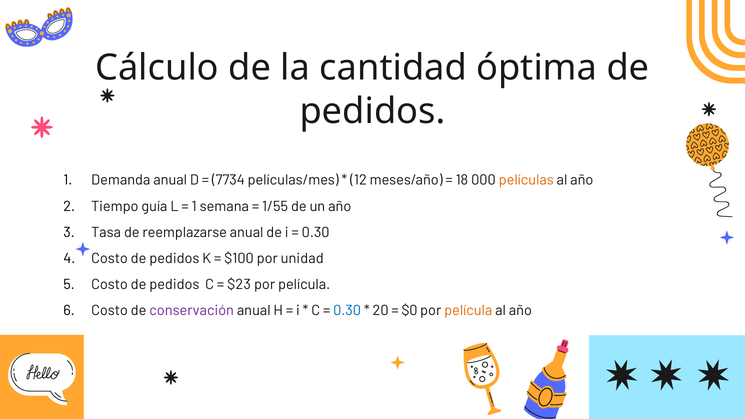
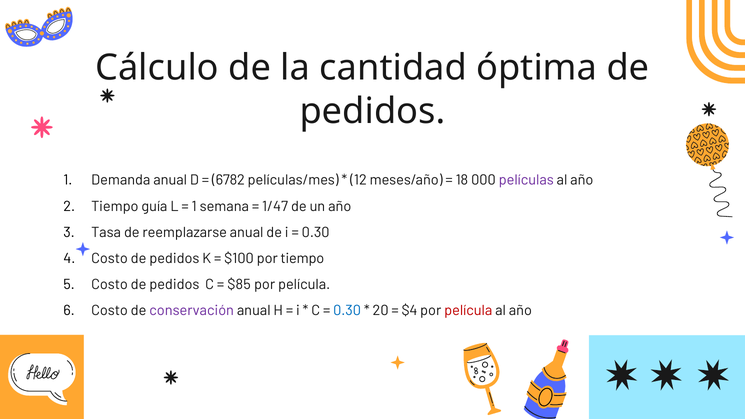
7734: 7734 -> 6782 (228, 180)
películas colour: orange -> purple (526, 180)
1/55: 1/55 -> 1/47 (275, 206)
por unidad: unidad -> tiempo (302, 258)
$23: $23 -> $85 (239, 285)
$0: $0 -> $4 (409, 311)
película colour: orange -> red (468, 311)
